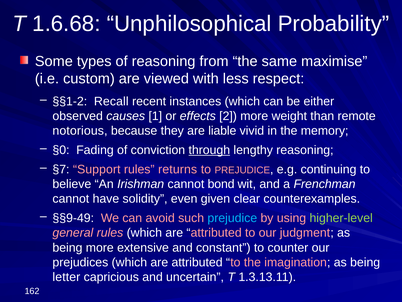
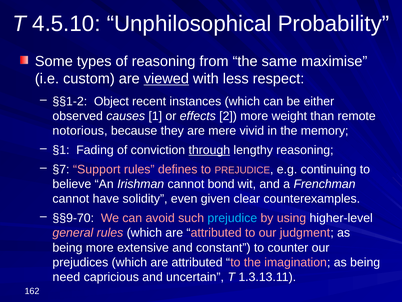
1.6.68: 1.6.68 -> 4.5.10 (66, 24)
viewed underline: none -> present (166, 79)
Recall: Recall -> Object (111, 101)
liable: liable -> mere (222, 131)
§0: §0 -> §1 (61, 150)
returns: returns -> defines (178, 169)
§§9-49: §§9-49 -> §§9-70 (73, 218)
higher-level colour: light green -> white (341, 218)
letter: letter -> need (66, 277)
